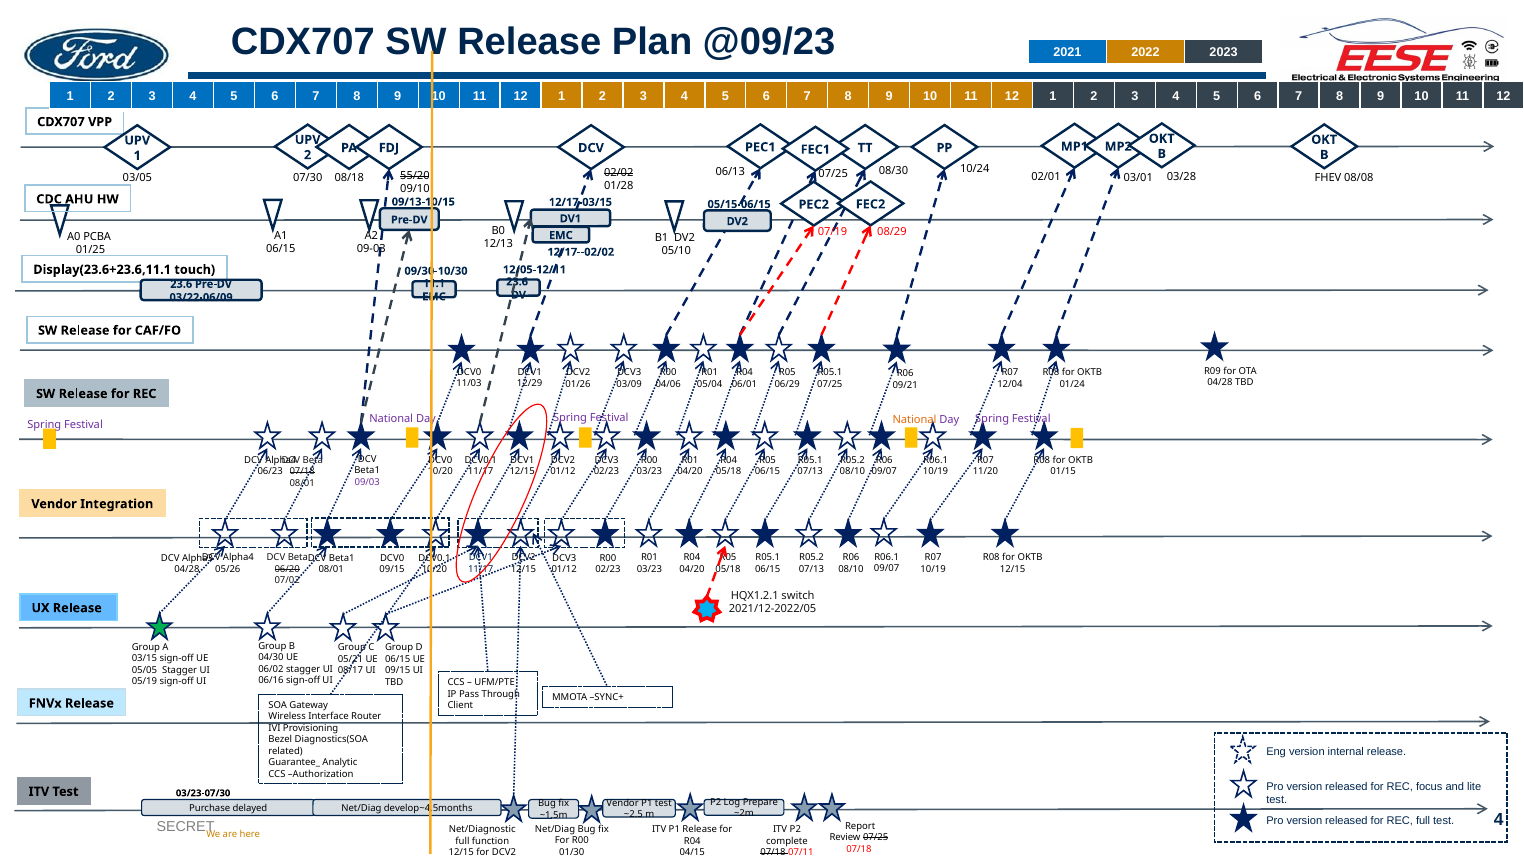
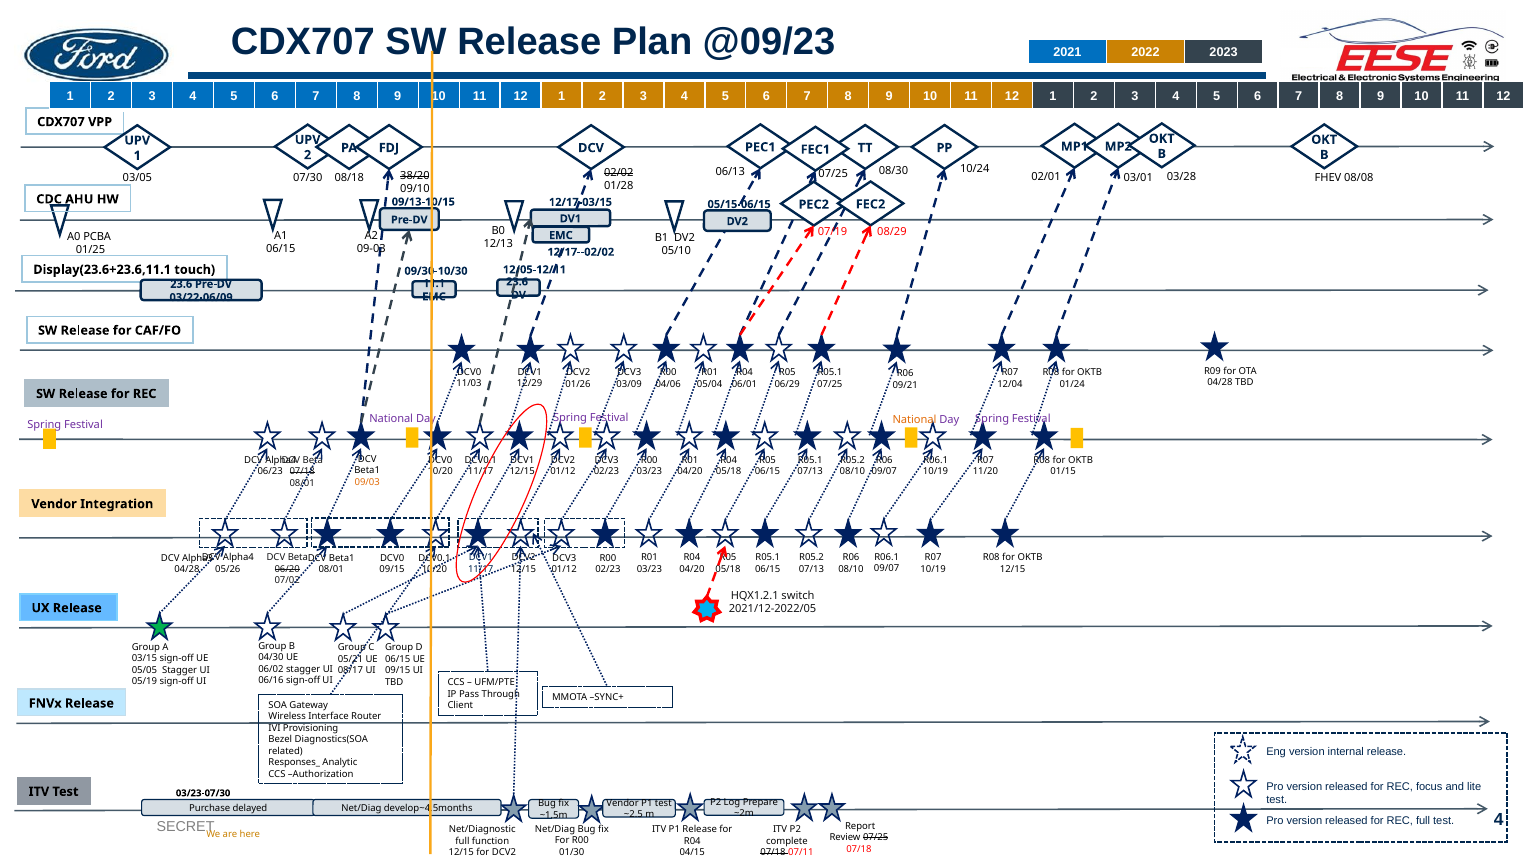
55/20: 55/20 -> 38/20 (415, 175)
09/03 colour: purple -> orange (367, 482)
Guarantee_: Guarantee_ -> Responses_ (294, 762)
